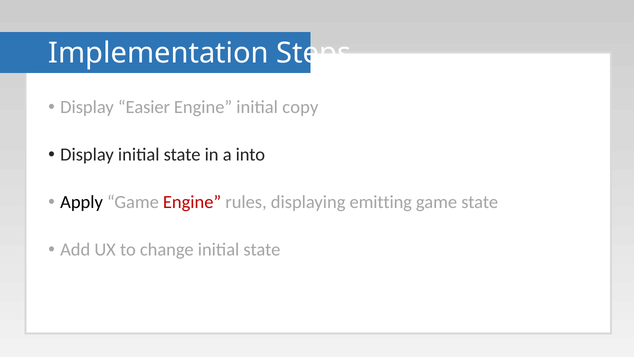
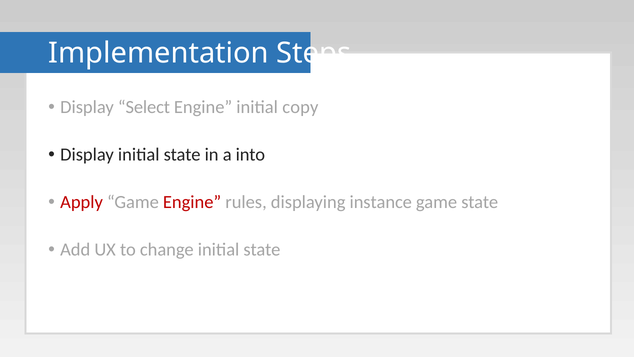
Easier: Easier -> Select (144, 107)
Apply colour: black -> red (82, 202)
emitting: emitting -> instance (381, 202)
